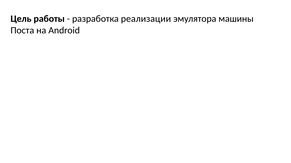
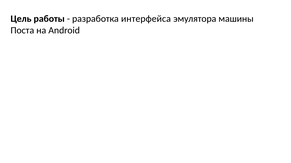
реализации: реализации -> интерфейса (146, 19)
